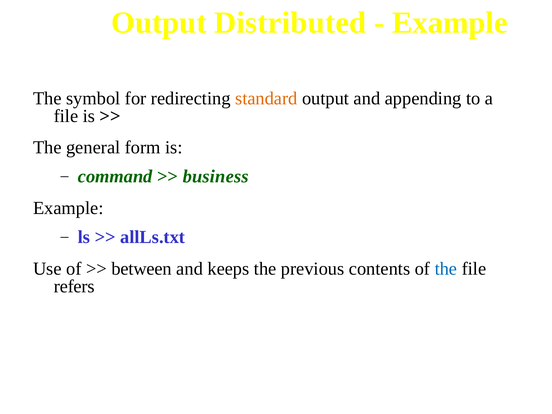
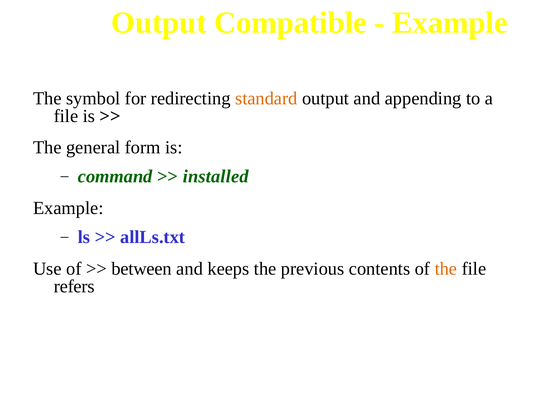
Distributed: Distributed -> Compatible (290, 23)
business: business -> installed (216, 177)
the colour: blue -> orange (446, 269)
